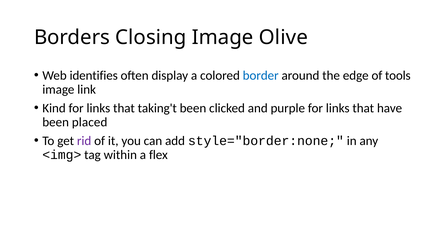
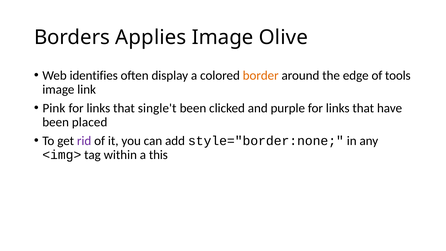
Closing: Closing -> Applies (151, 37)
border colour: blue -> orange (261, 75)
Kind: Kind -> Pink (54, 108)
taking't: taking't -> single't (157, 108)
flex: flex -> this (158, 155)
